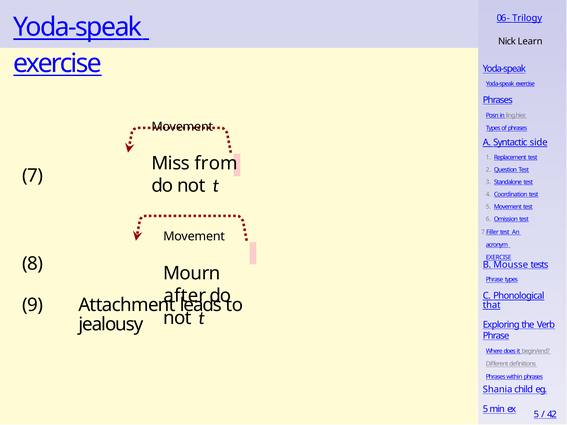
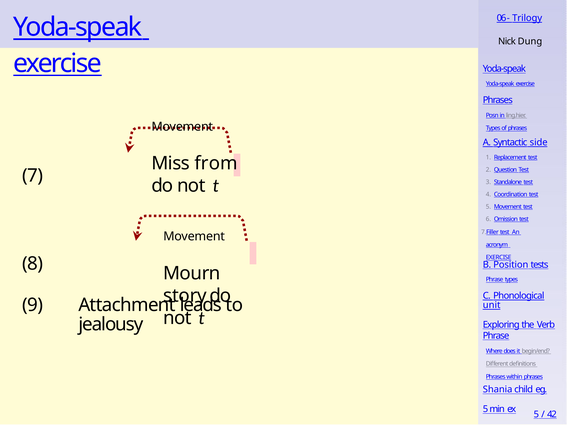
Learn: Learn -> Dung (530, 41)
Mousse: Mousse -> Position (511, 265)
after: after -> story (185, 296)
that: that -> unit (492, 306)
